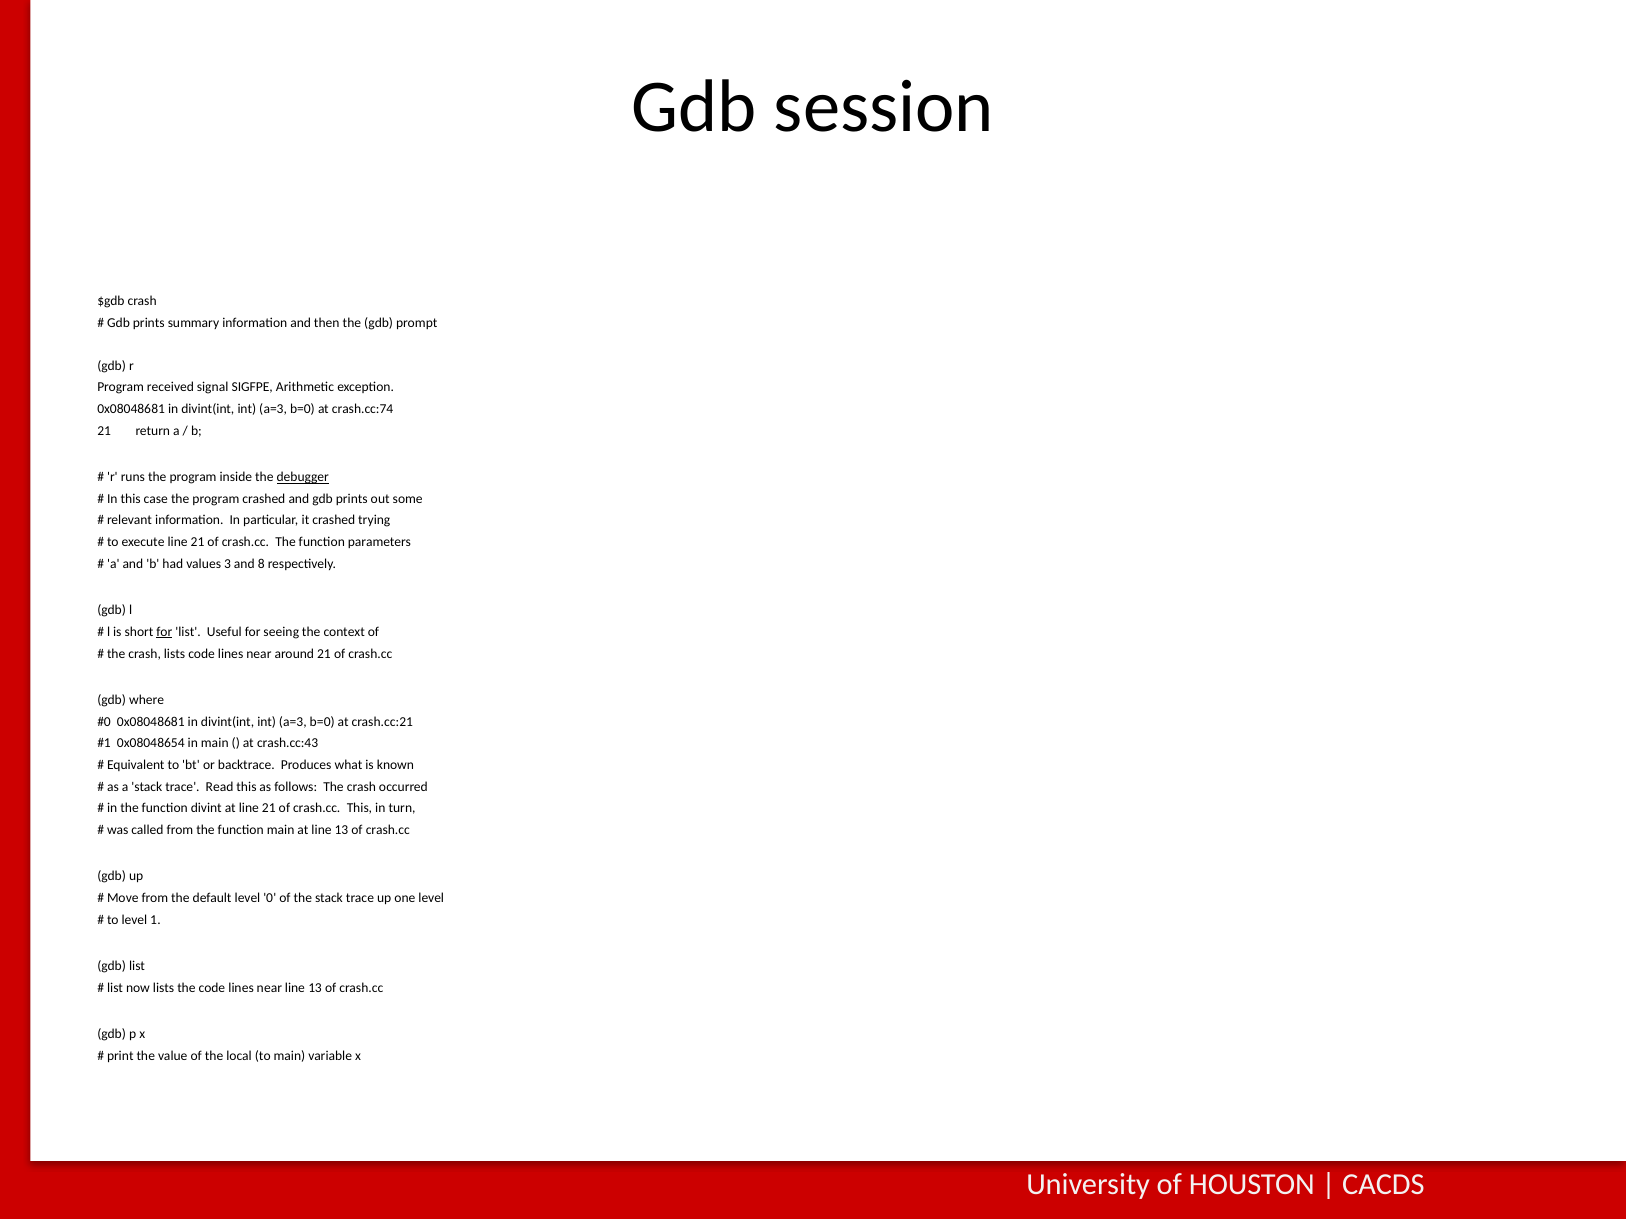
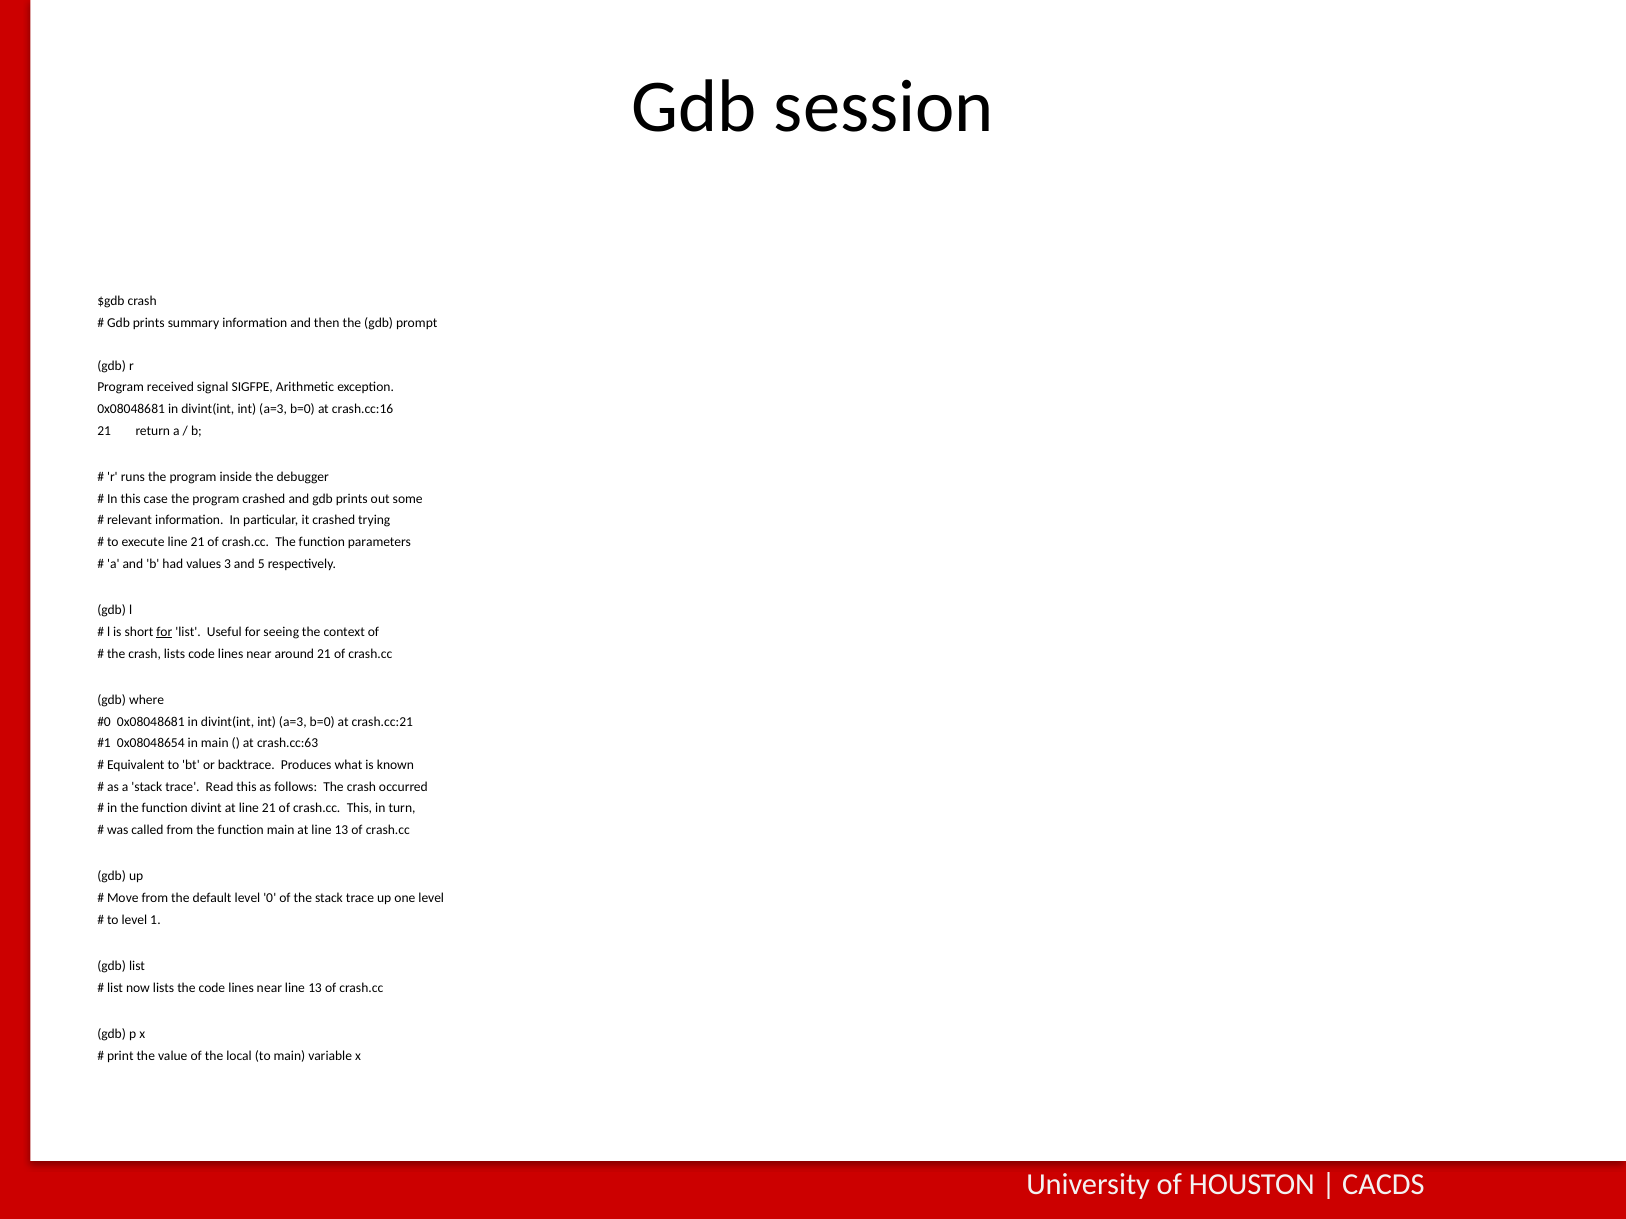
crash.cc:74: crash.cc:74 -> crash.cc:16 (363, 409)
debugger underline: present -> none (303, 477)
8: 8 -> 5 (261, 564)
crash.cc:43: crash.cc:43 -> crash.cc:63 (288, 744)
